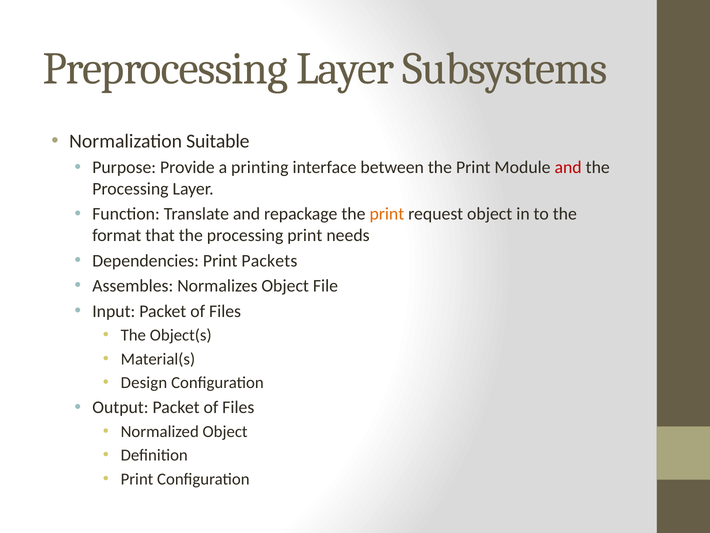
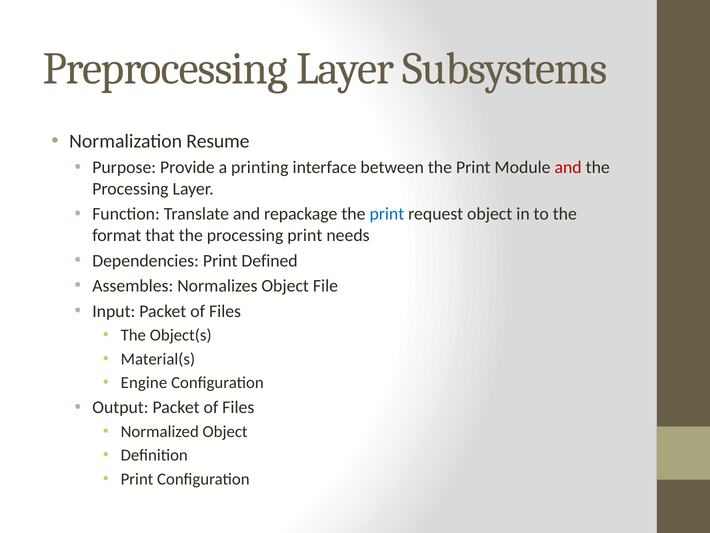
Suitable: Suitable -> Resume (218, 141)
print colour: orange -> blue (387, 214)
Packets: Packets -> Defined (270, 260)
Design: Design -> Engine (144, 382)
